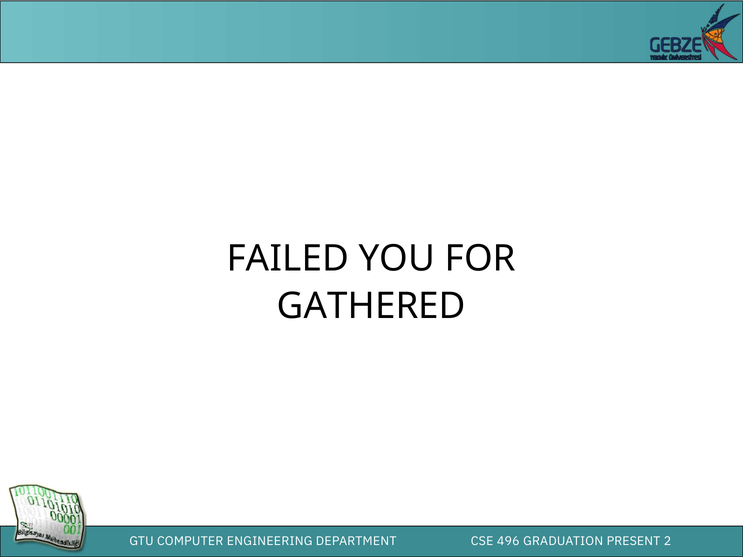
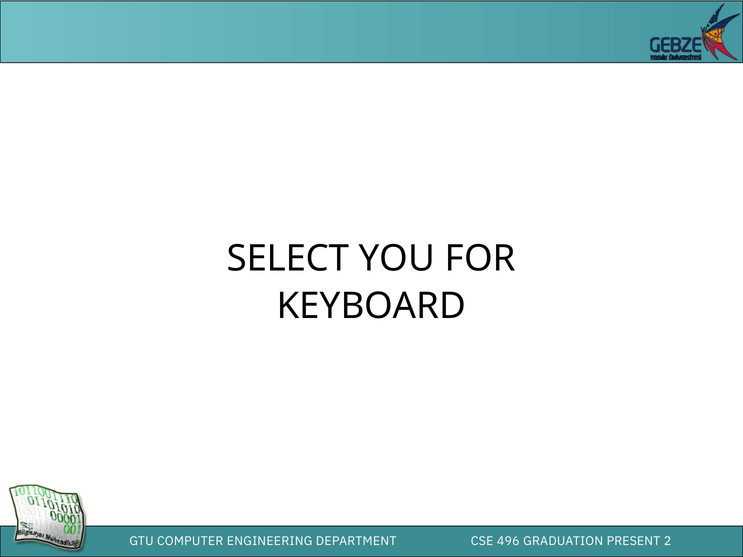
FAILED: FAILED -> SELECT (288, 259)
GATHERED: GATHERED -> KEYBOARD (371, 306)
